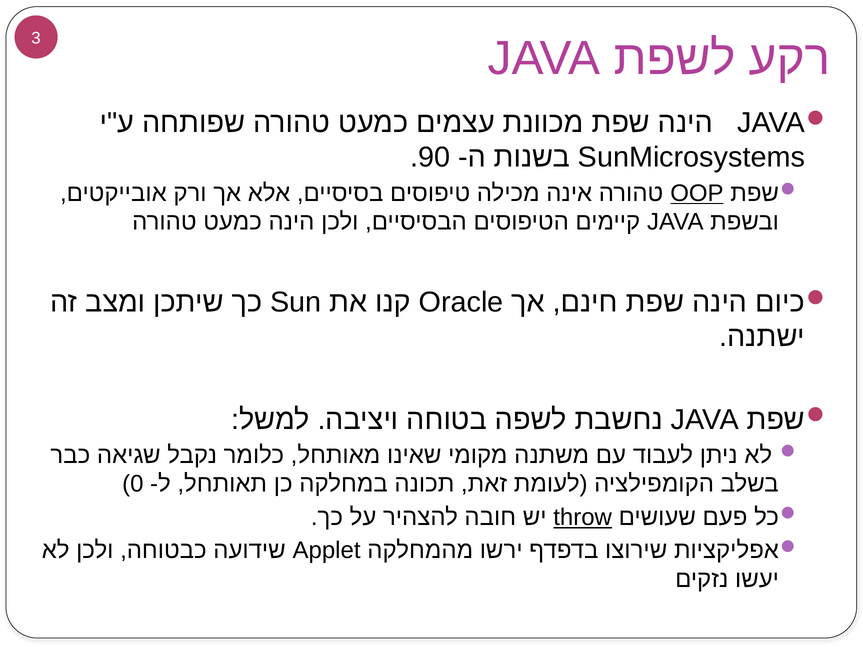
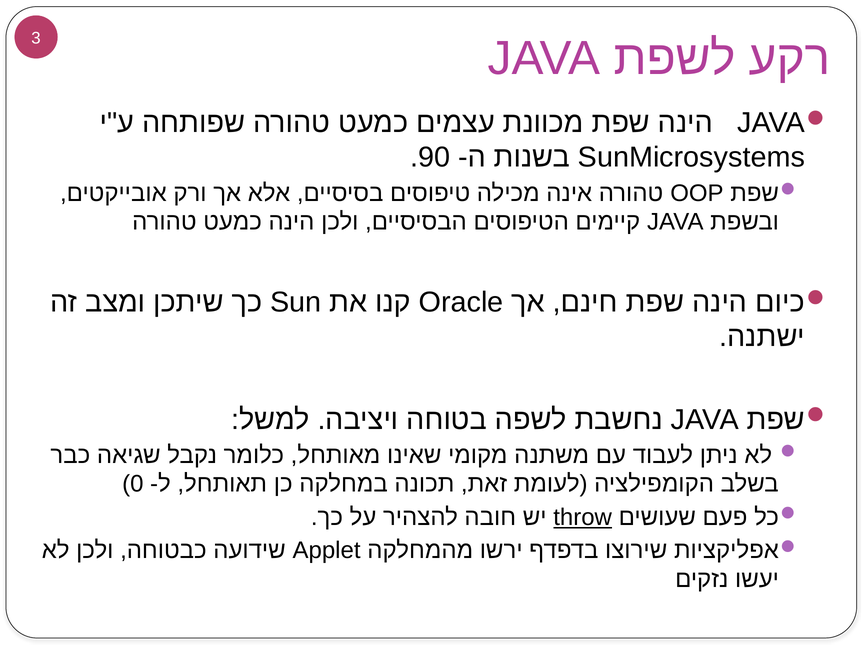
OOP underline: present -> none (697, 193)
